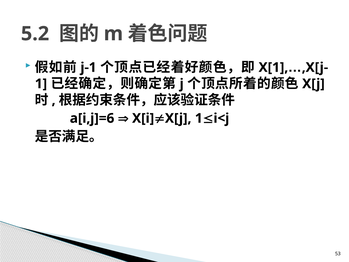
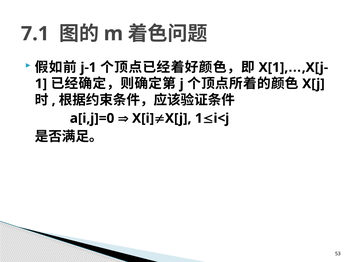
5.2: 5.2 -> 7.1 (35, 34)
a[i,j]=6: a[i,j]=6 -> a[i,j]=0 (92, 118)
